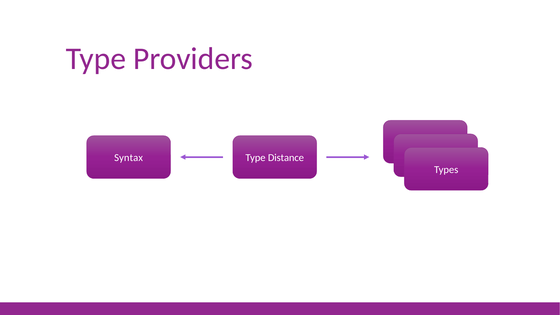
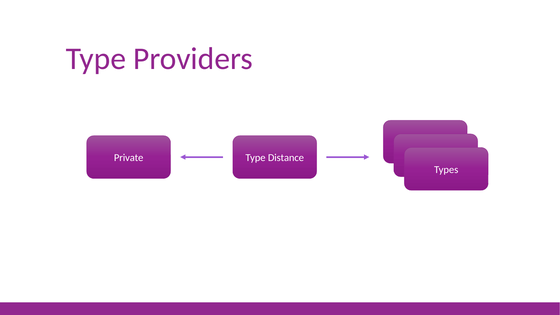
Syntax: Syntax -> Private (129, 158)
